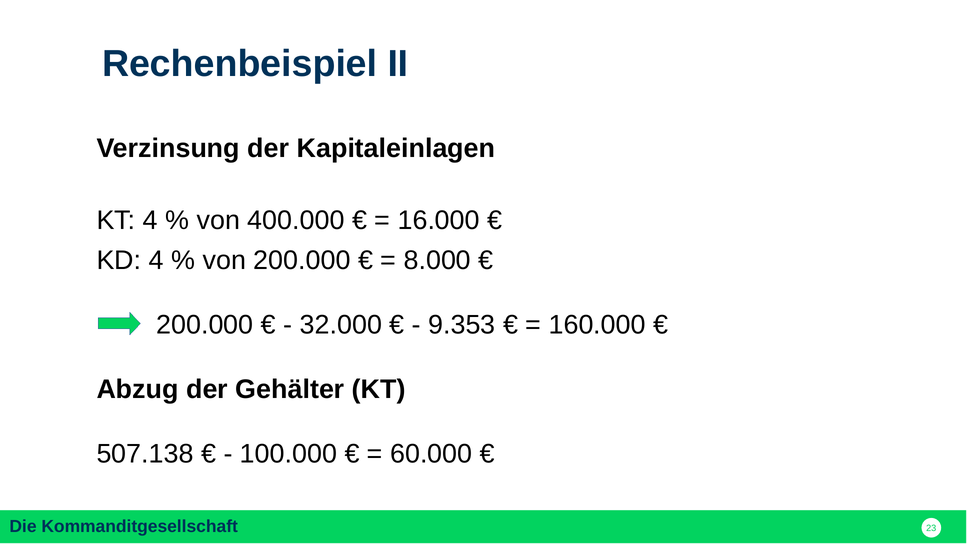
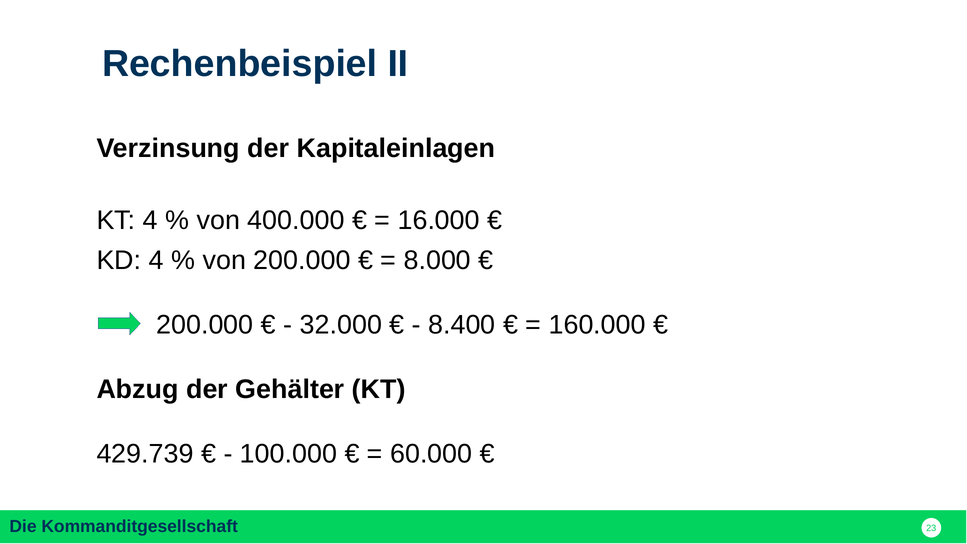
9.353: 9.353 -> 8.400 (462, 325)
507.138: 507.138 -> 429.739 (145, 454)
